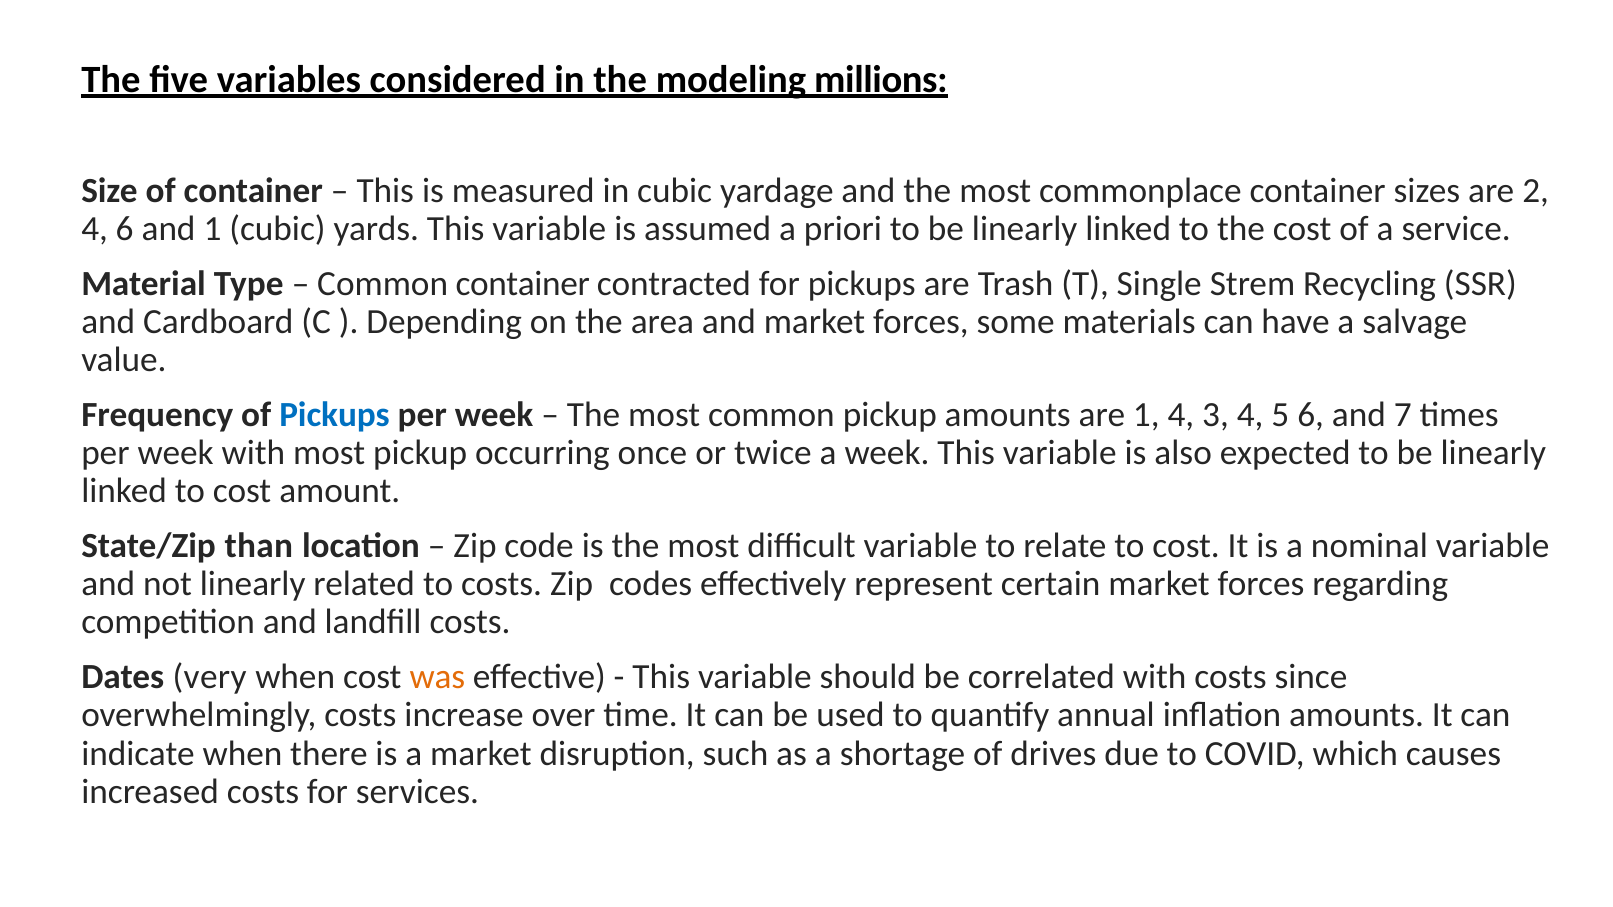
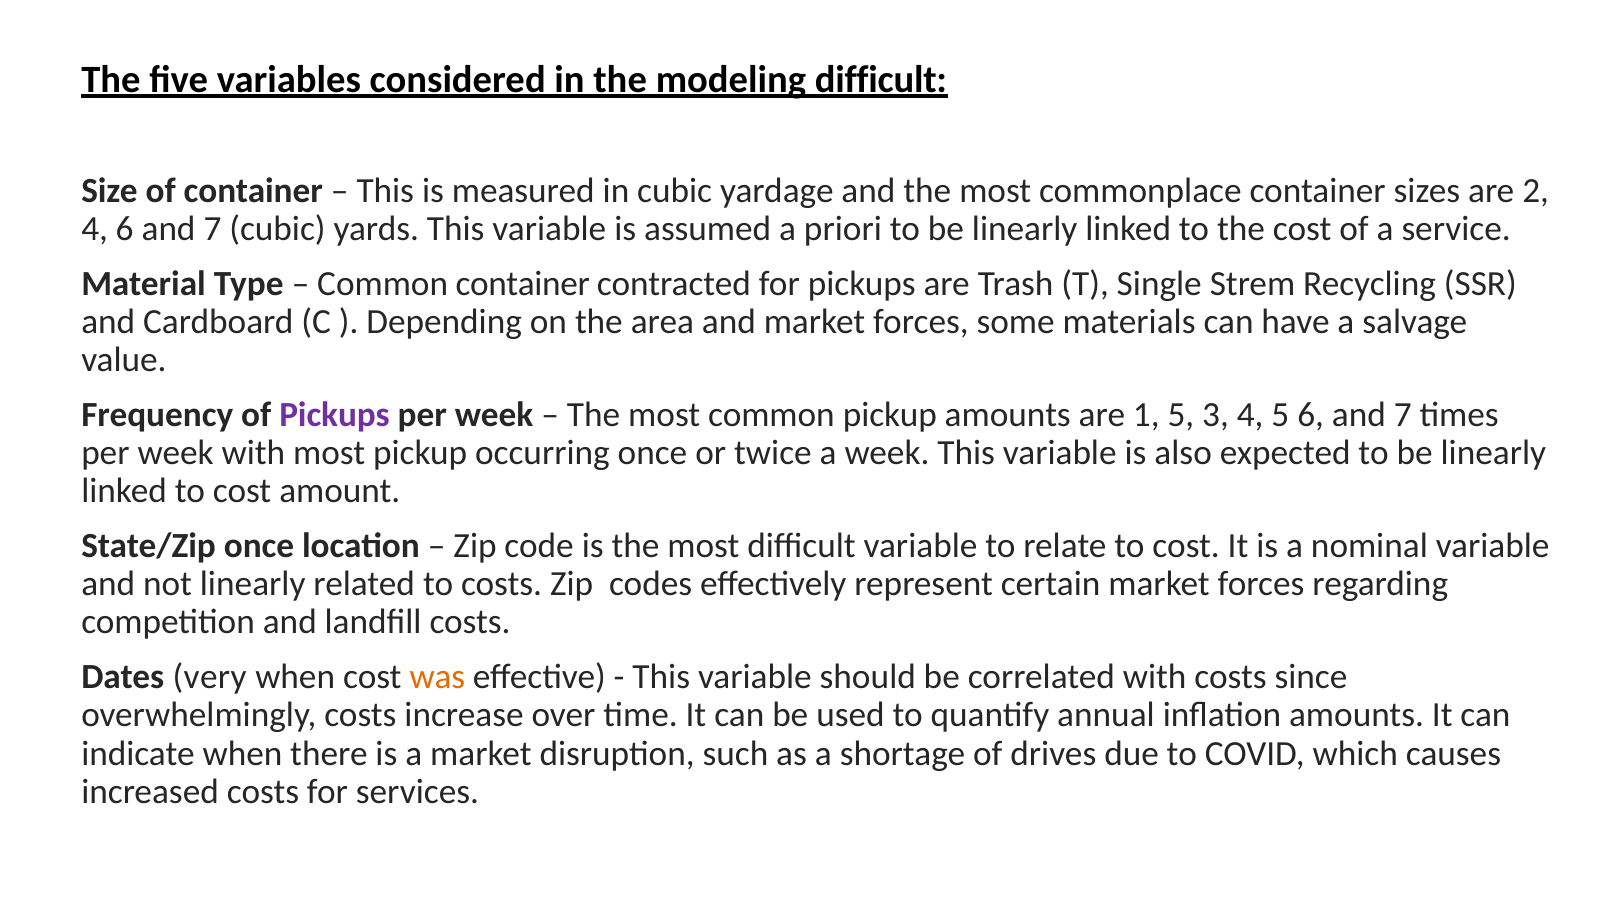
modeling millions: millions -> difficult (881, 79)
4 6 and 1: 1 -> 7 (212, 229)
Pickups colour: blue -> purple (335, 415)
1 4: 4 -> 5 (1181, 415)
State/Zip than: than -> once (259, 546)
